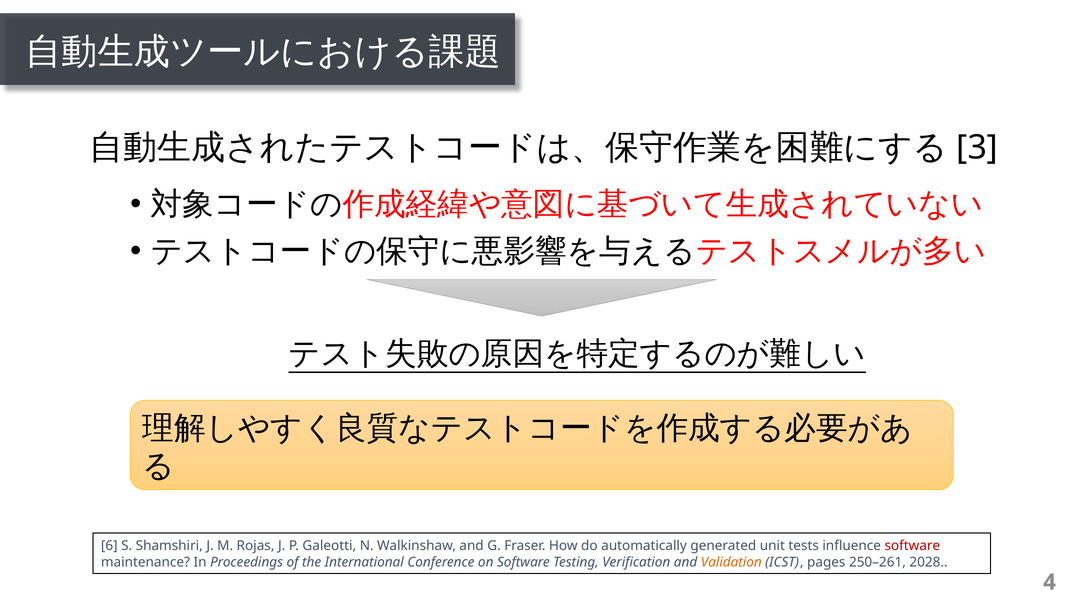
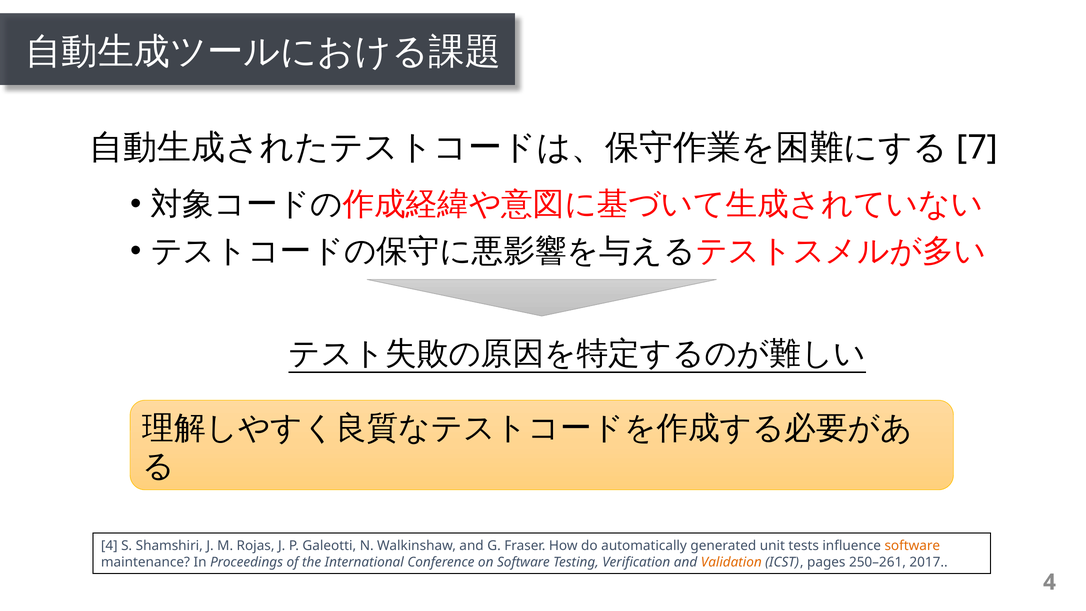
3: 3 -> 7 (977, 148)
6: 6 -> 4 (109, 546)
software colour: red -> orange (912, 546)
2028: 2028 -> 2017 (929, 562)
